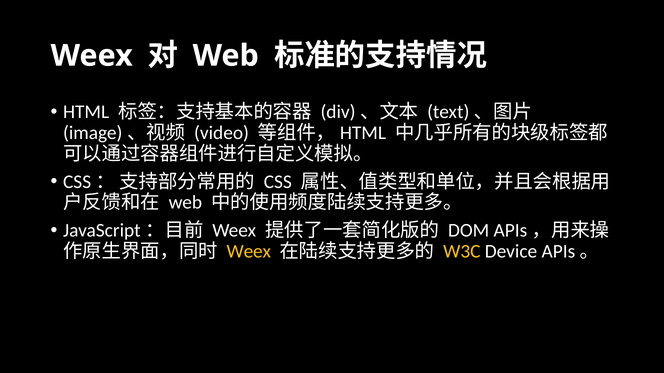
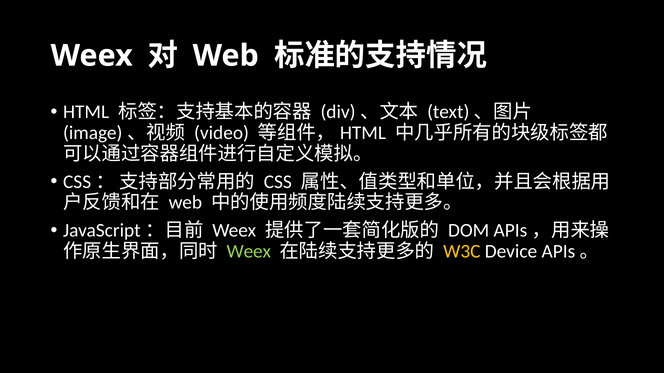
Weex colour: yellow -> light green (249, 252)
